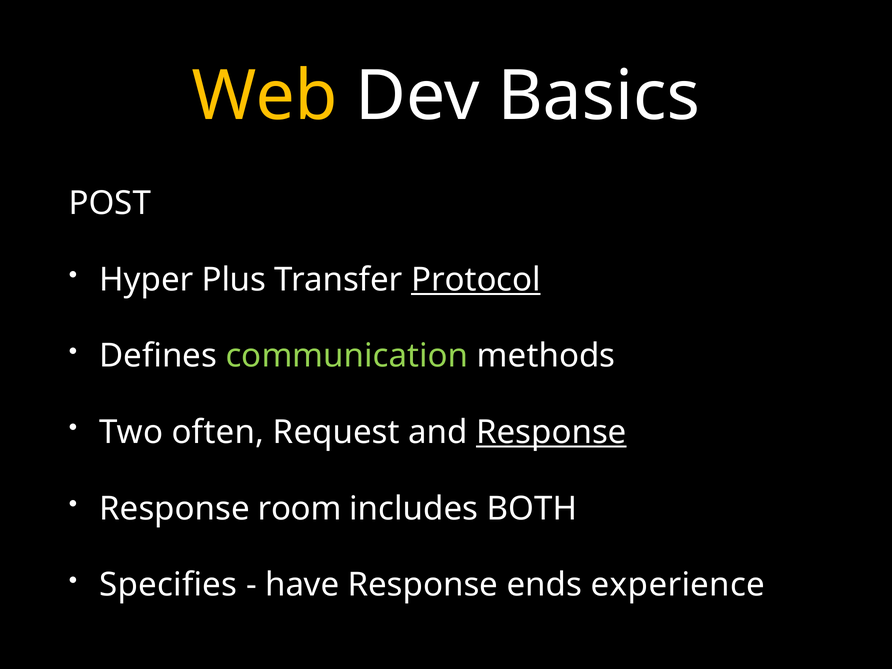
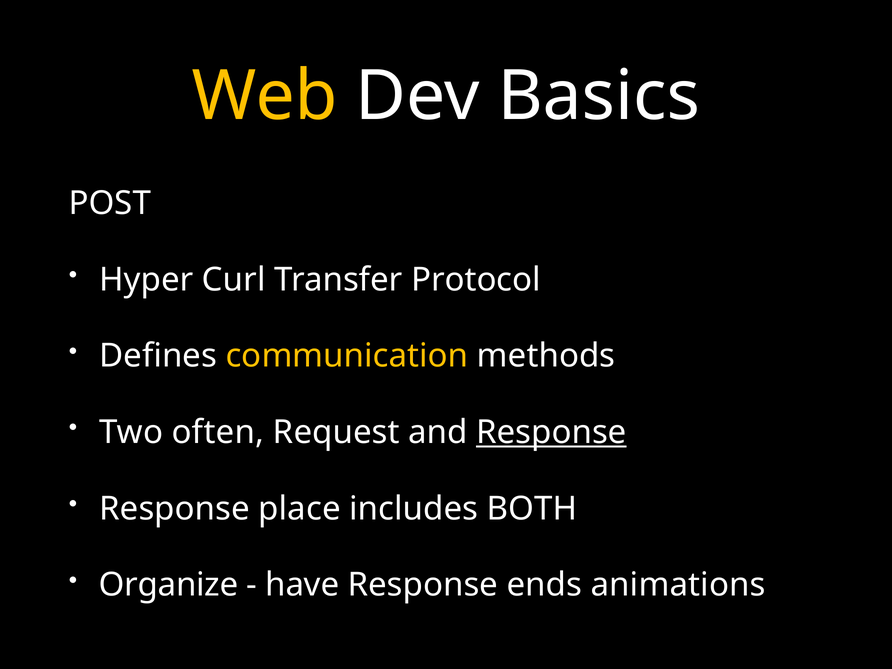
Plus: Plus -> Curl (234, 280)
Protocol underline: present -> none (476, 280)
communication colour: light green -> yellow (347, 356)
room: room -> place (300, 509)
Specifies: Specifies -> Organize (169, 585)
experience: experience -> animations (678, 585)
